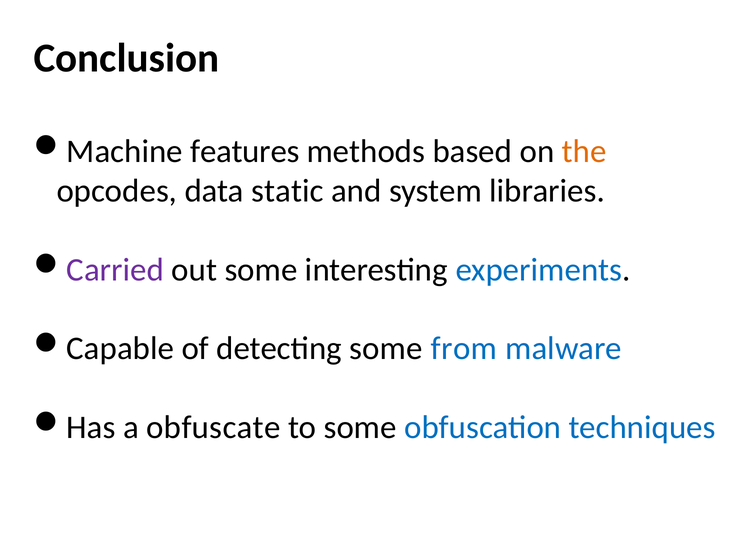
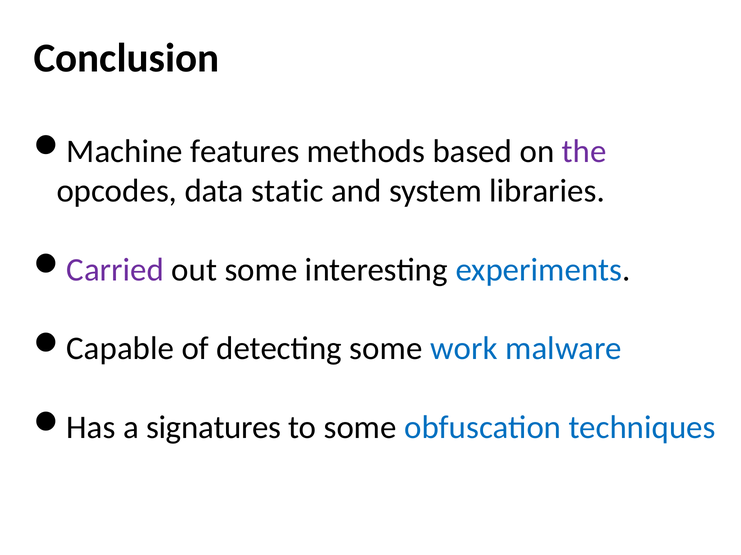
the colour: orange -> purple (584, 151)
from: from -> work (464, 349)
obfuscate: obfuscate -> signatures (214, 428)
